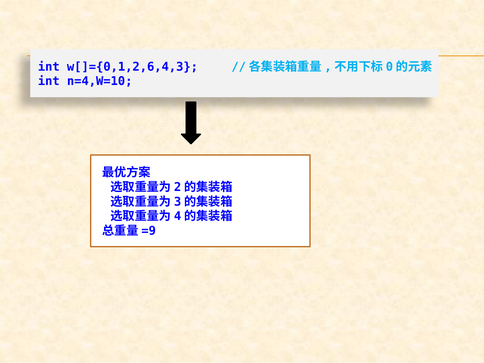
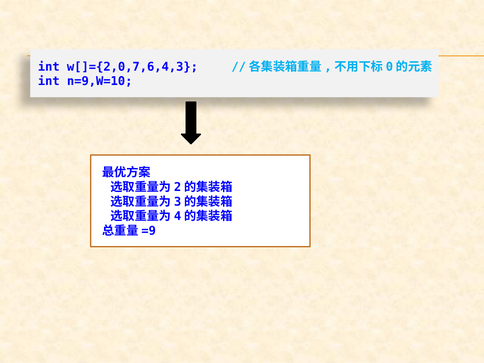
w[]={0,1,2,6,4,3: w[]={0,1,2,6,4,3 -> w[]={2,0,7,6,4,3 (132, 67)
n=4,W=10: n=4,W=10 -> n=9,W=10 (100, 81)
